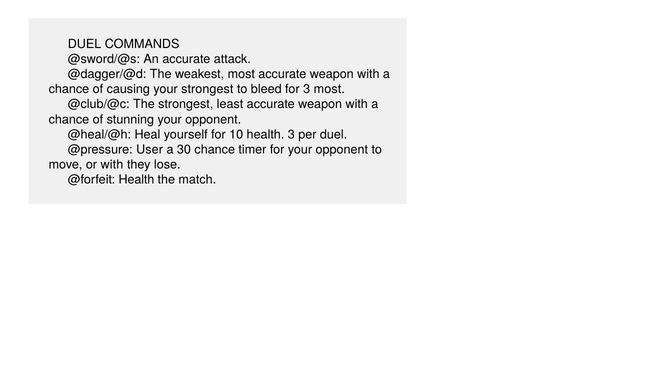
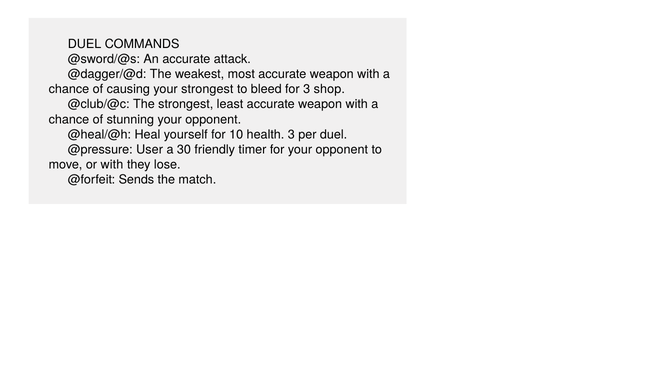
3 most: most -> shop (329, 89)
30 chance: chance -> friendly (215, 150)
@forfeit Health: Health -> Sends (136, 180)
